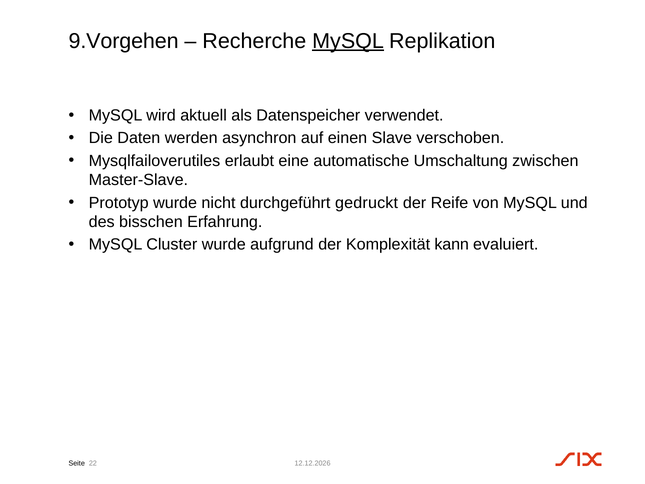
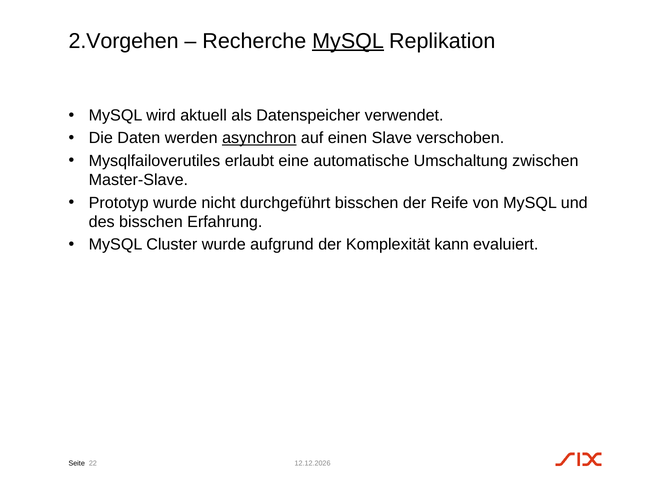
9.Vorgehen: 9.Vorgehen -> 2.Vorgehen (124, 41)
asynchron underline: none -> present (259, 138)
durchgeführt gedruckt: gedruckt -> bisschen (367, 203)
